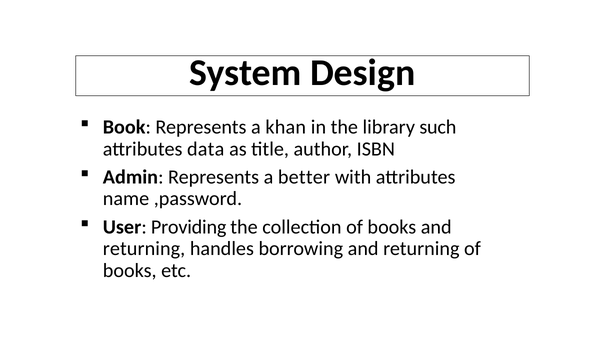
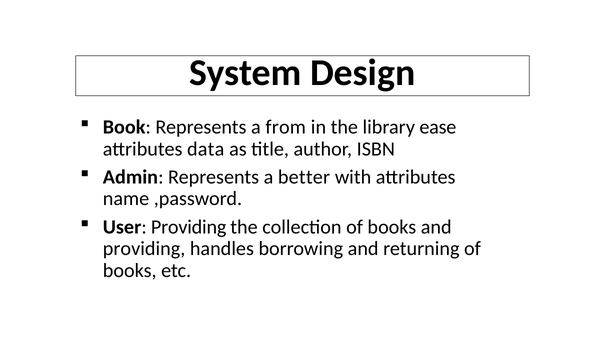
khan: khan -> from (286, 127)
such: such -> ease (438, 127)
returning: returning -> providing (144, 249)
